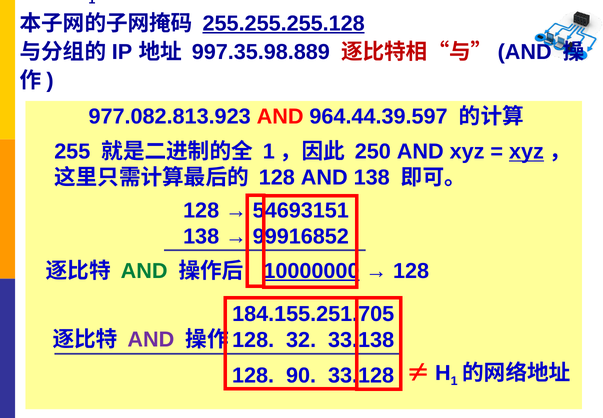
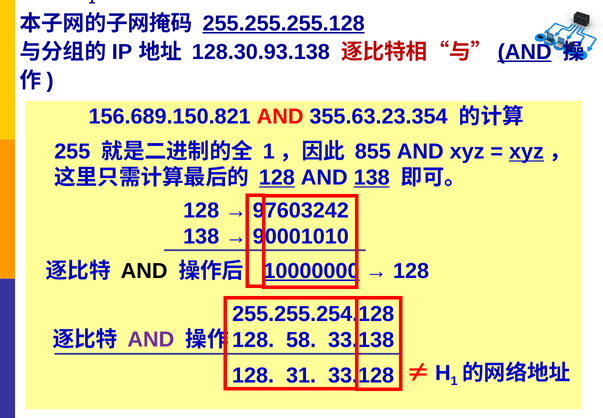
997.35.98.889: 997.35.98.889 -> 128.30.93.138 (261, 52)
AND underline: none -> present (525, 52)
977.082.813.923: 977.082.813.923 -> 156.689.150.821 (170, 116)
964.44.39.597: 964.44.39.597 -> 355.63.23.354 (379, 116)
250: 250 -> 855 (373, 151)
128 underline: none -> present (277, 177)
138 underline: none -> present (372, 177)
54693151: 54693151 -> 97603242 (301, 210)
99916852: 99916852 -> 90001010 (301, 236)
AND colour: green -> black (144, 271)
184.155.251.705: 184.155.251.705 -> 255.255.254.128 (313, 314)
32: 32 -> 58 (301, 340)
90: 90 -> 31 (301, 375)
